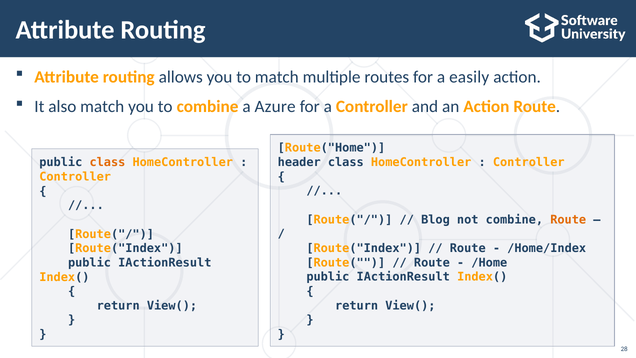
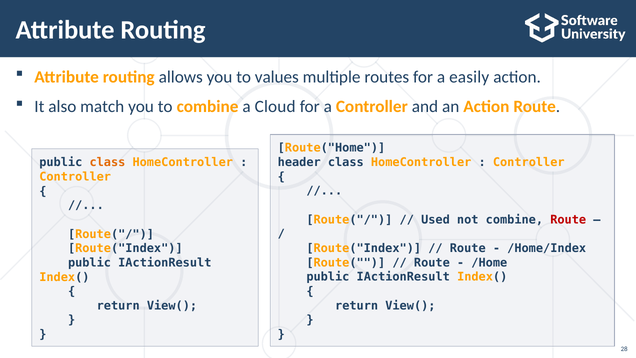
to match: match -> values (277, 77)
Azure: Azure -> Cloud (275, 107)
Blog: Blog -> Used (435, 220)
Route colour: orange -> red (568, 220)
